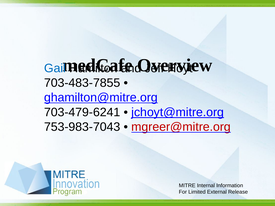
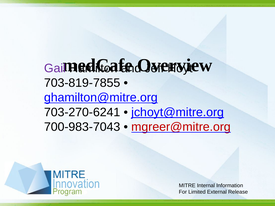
Gail colour: blue -> purple (55, 68)
703-483-7855: 703-483-7855 -> 703-819-7855 (82, 83)
703-479-6241: 703-479-6241 -> 703-270-6241 (82, 112)
753-983-7043: 753-983-7043 -> 700-983-7043 (82, 127)
